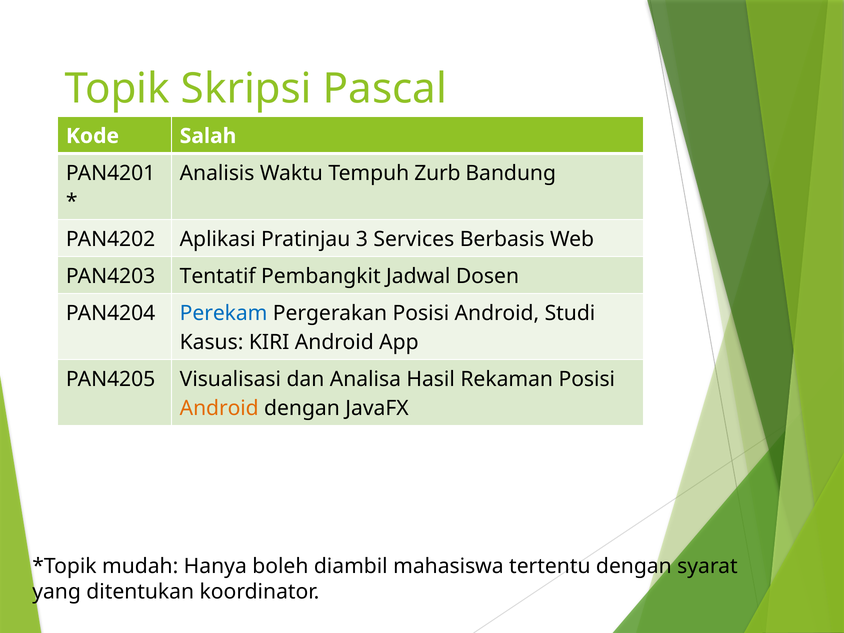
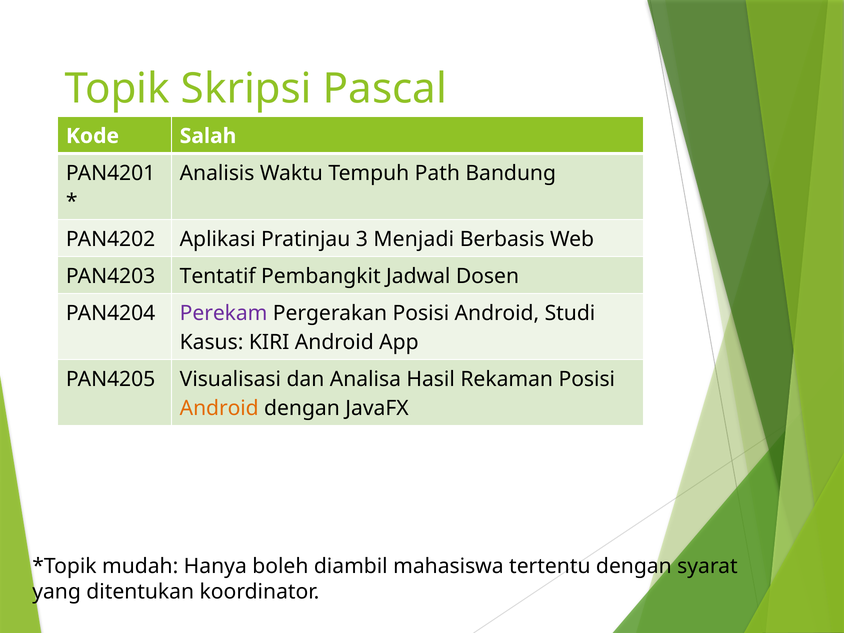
Zurb: Zurb -> Path (437, 173)
Services: Services -> Menjadi (414, 239)
Perekam colour: blue -> purple (224, 313)
